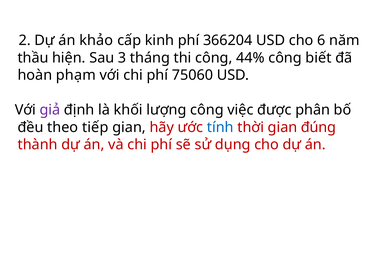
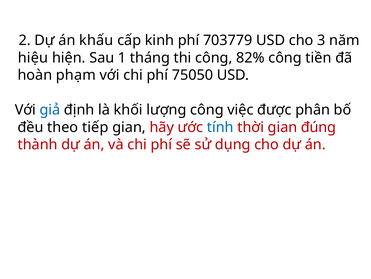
khảo: khảo -> khấu (96, 40)
366204: 366204 -> 703779 (228, 40)
6: 6 -> 3 (321, 40)
thầu: thầu -> hiệu (33, 58)
3: 3 -> 1 (122, 58)
44%: 44% -> 82% (250, 58)
biết: biết -> tiền (319, 58)
75060: 75060 -> 75050 (192, 75)
giả colour: purple -> blue (50, 110)
